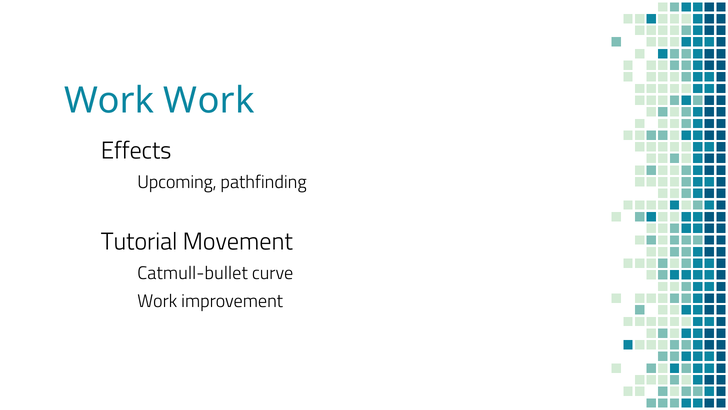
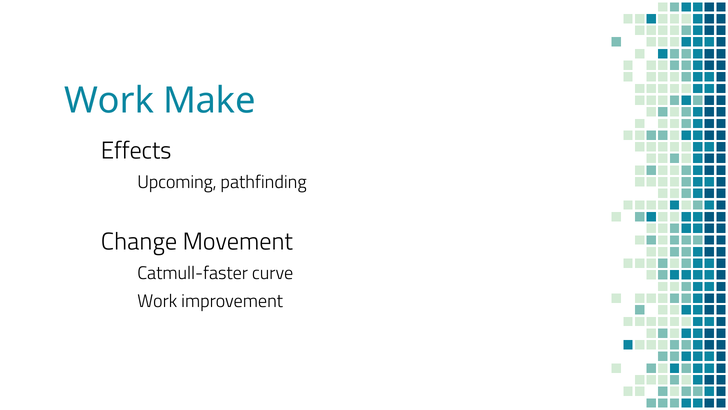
Work Work: Work -> Make (209, 101)
Tutorial: Tutorial -> Change (139, 242)
Catmull-bullet: Catmull-bullet -> Catmull-faster (193, 273)
